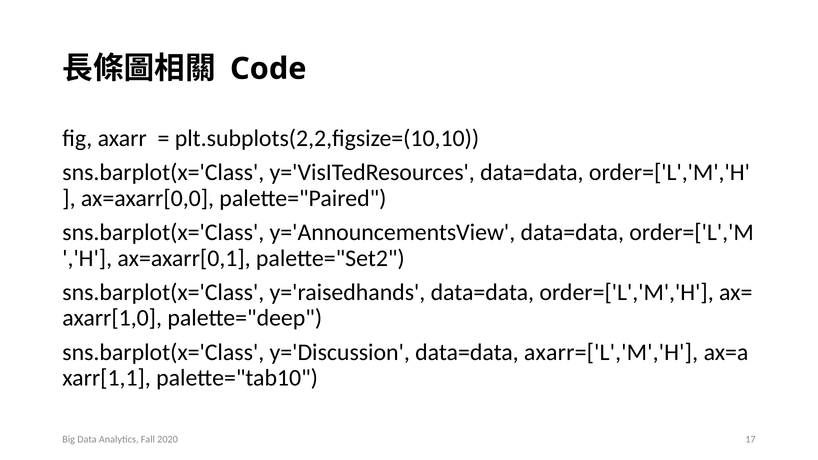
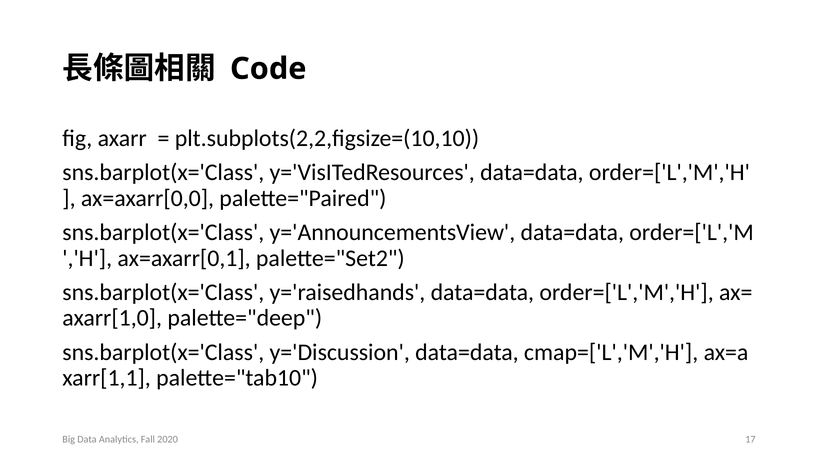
axarr=['L','M','H: axarr=['L','M','H -> cmap=['L','M','H (611, 352)
